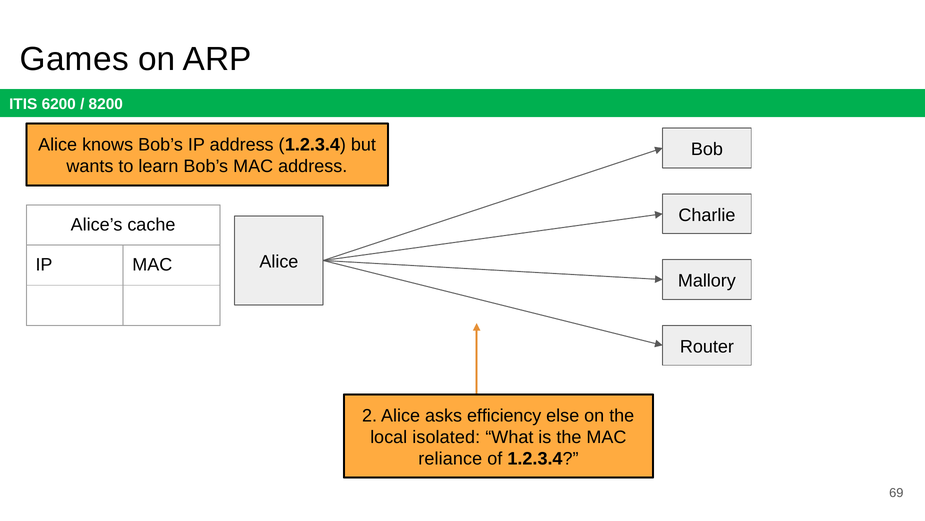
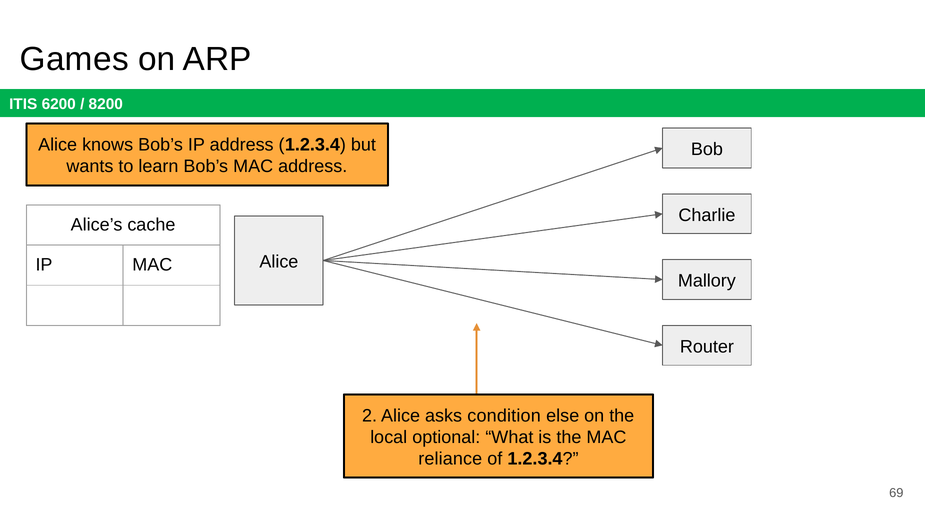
efficiency: efficiency -> condition (504, 415)
isolated: isolated -> optional (446, 437)
